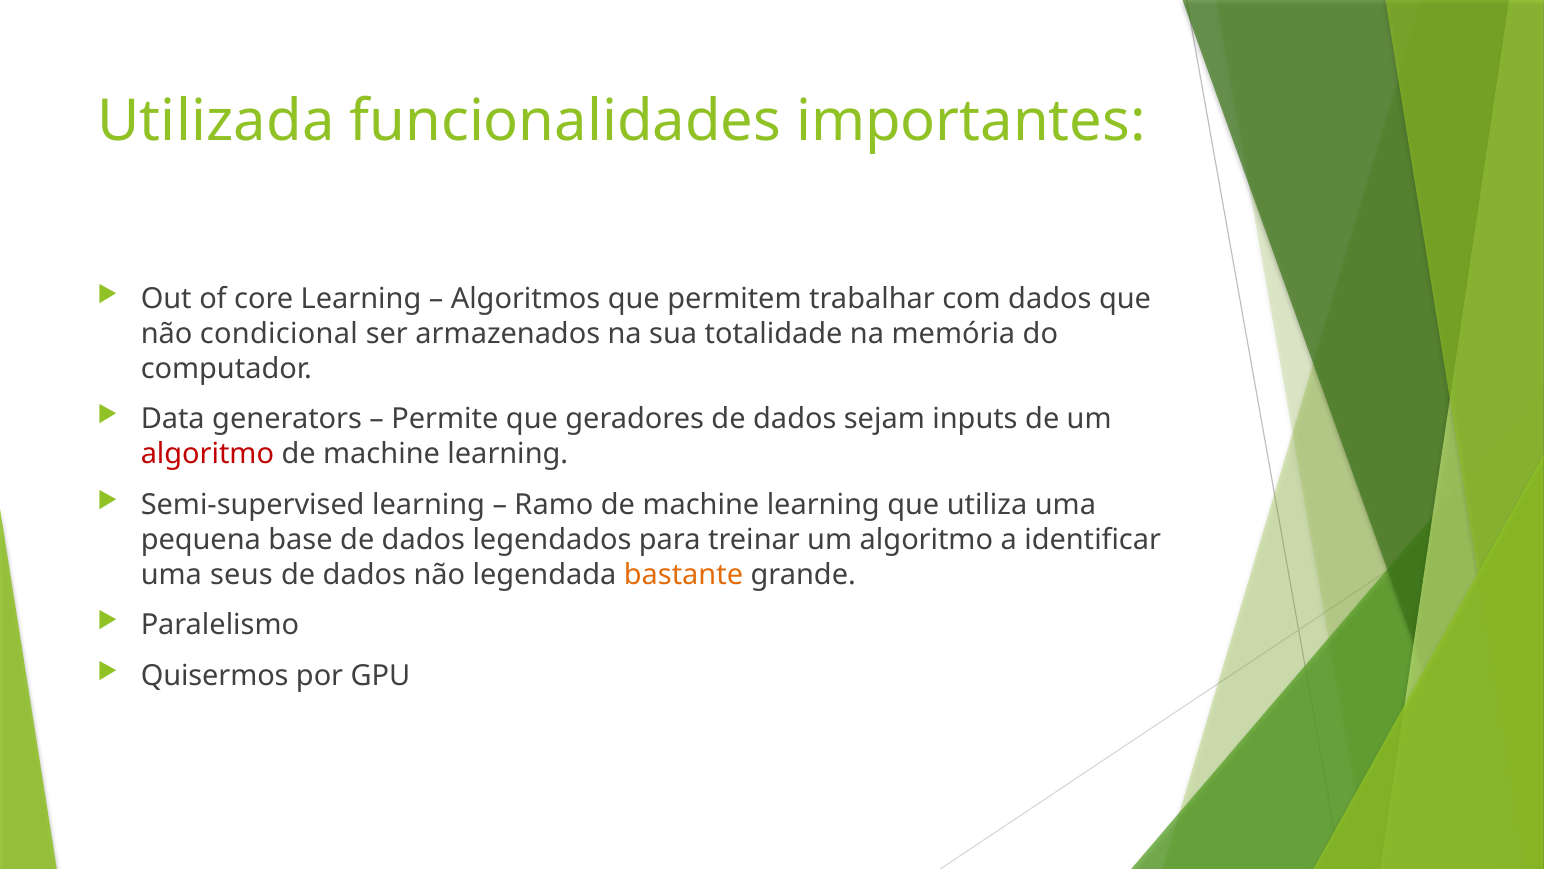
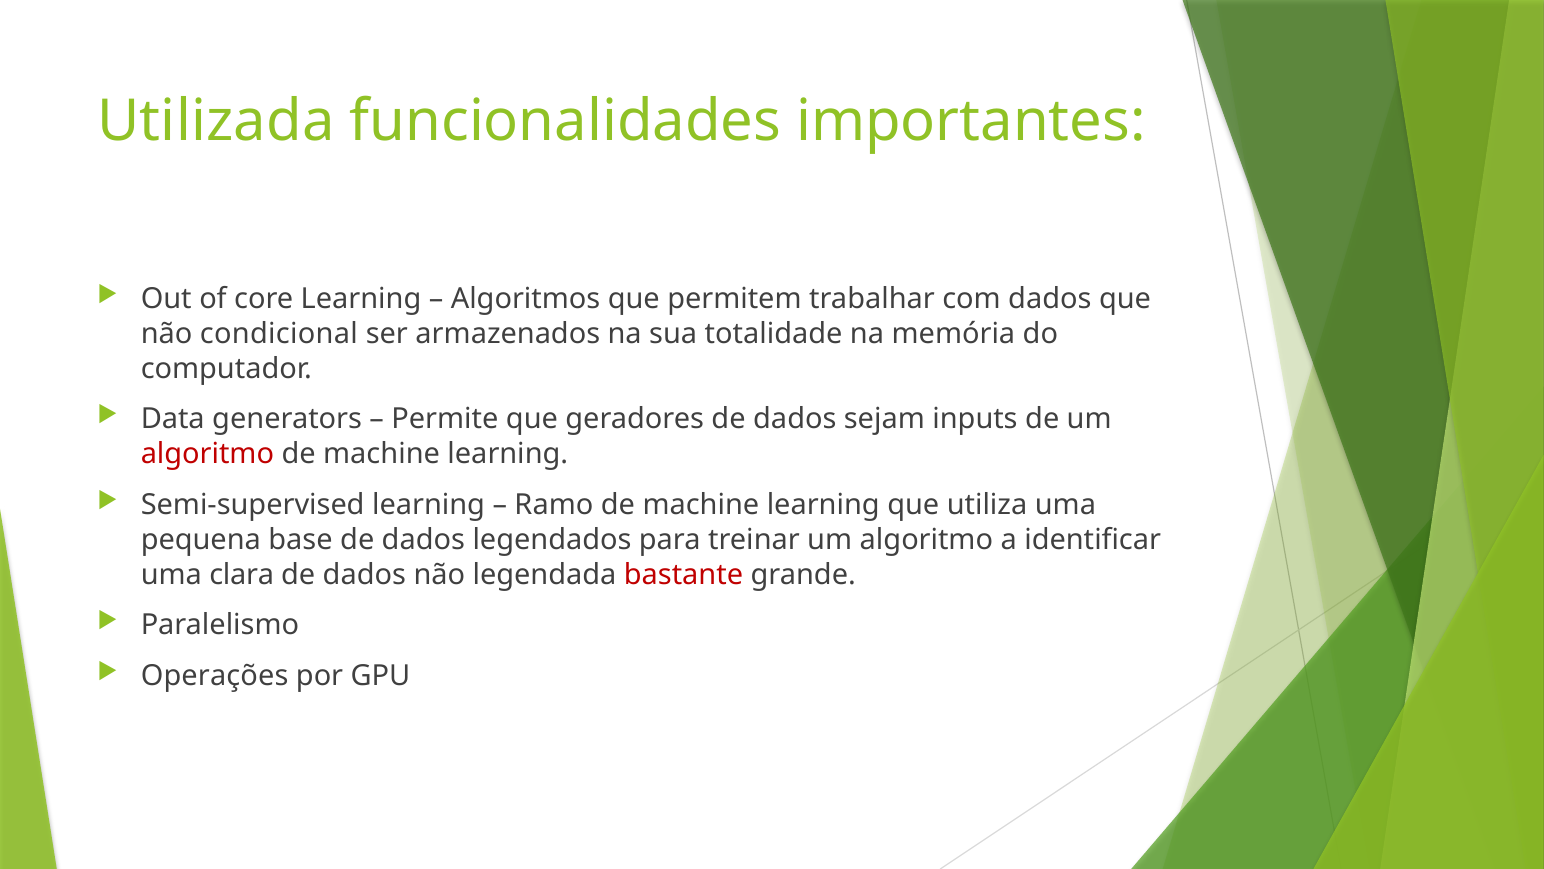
seus: seus -> clara (242, 574)
bastante colour: orange -> red (684, 574)
Quisermos: Quisermos -> Operações (215, 676)
